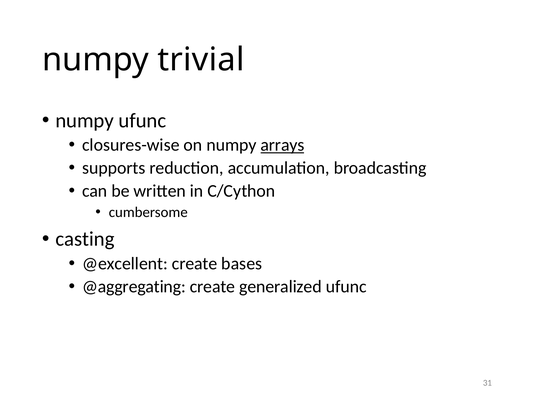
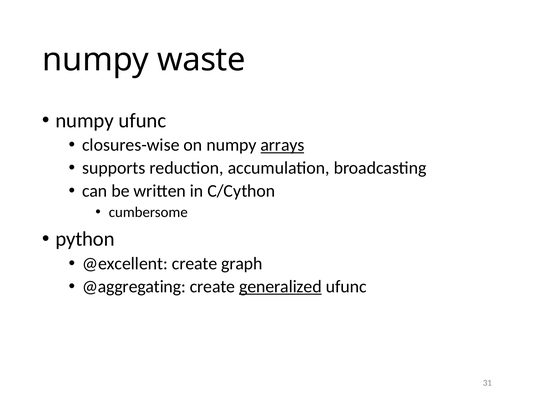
trivial: trivial -> waste (201, 60)
casting: casting -> python (85, 239)
bases: bases -> graph (242, 263)
generalized underline: none -> present (280, 286)
